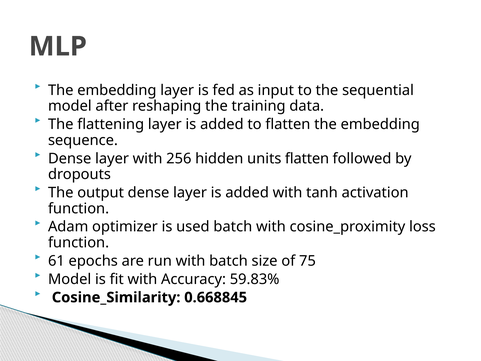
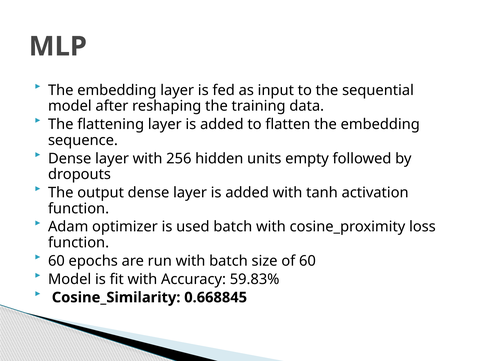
units flatten: flatten -> empty (307, 158)
61: 61 -> 60 (56, 261)
of 75: 75 -> 60 (307, 261)
